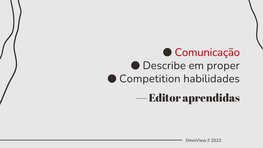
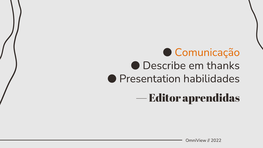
Comunicação colour: red -> orange (207, 52)
proper: proper -> thanks (223, 65)
Competition: Competition -> Presentation (150, 79)
